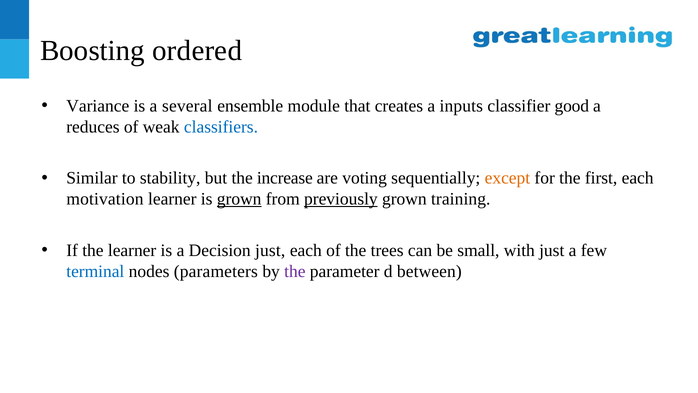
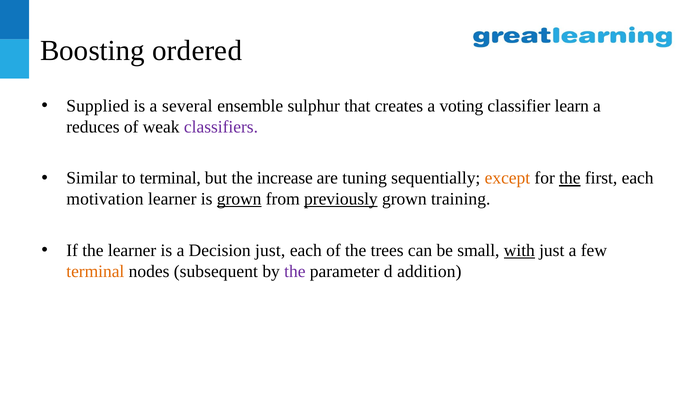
Variance: Variance -> Supplied (98, 106)
module: module -> sulphur (314, 106)
inputs: inputs -> voting (461, 106)
good: good -> learn (572, 106)
classifiers colour: blue -> purple (221, 127)
to stability: stability -> terminal (170, 178)
voting: voting -> tuning (365, 178)
the underline: none -> present (570, 178)
with underline: none -> present (519, 250)
terminal colour: blue -> orange (95, 271)
parameters: parameters -> subsequent (216, 271)
between: between -> addition (429, 271)
